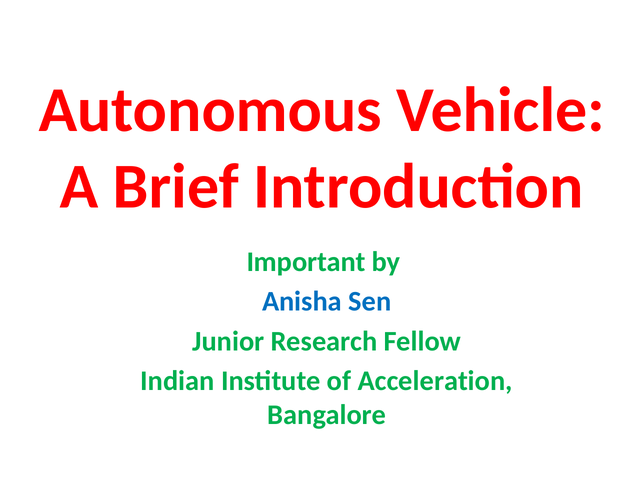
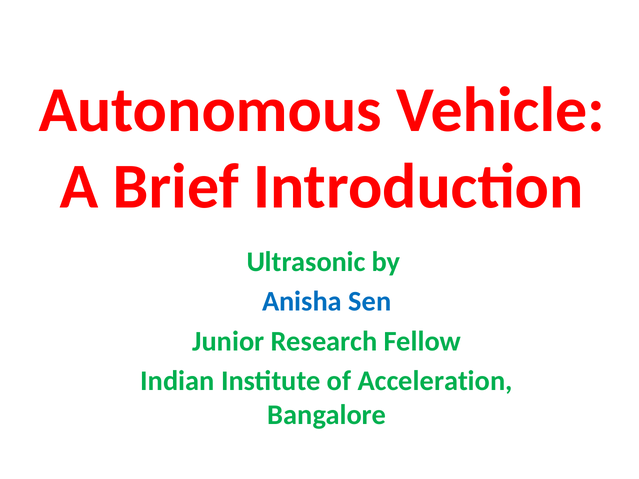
Important: Important -> Ultrasonic (306, 262)
